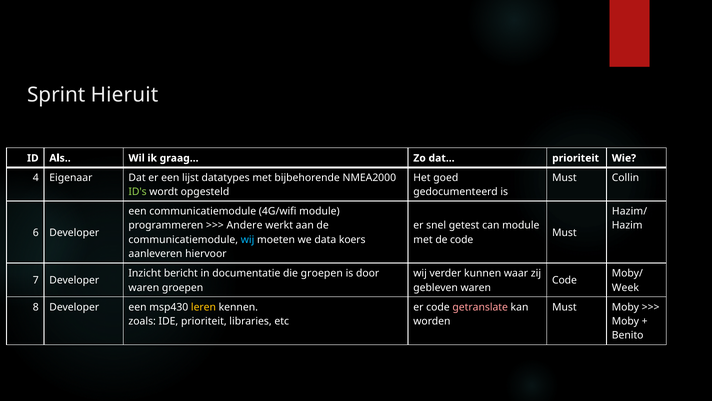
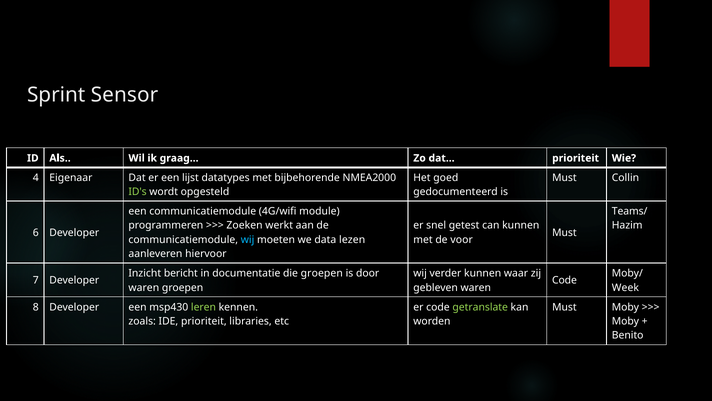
Hieruit: Hieruit -> Sensor (125, 95)
Hazim/: Hazim/ -> Teams/ (630, 211)
Andere: Andere -> Zoeken (245, 225)
can module: module -> kunnen (521, 225)
koers: koers -> lezen (352, 239)
de code: code -> voor (462, 239)
leren colour: yellow -> light green (203, 307)
getranslate colour: pink -> light green (480, 307)
